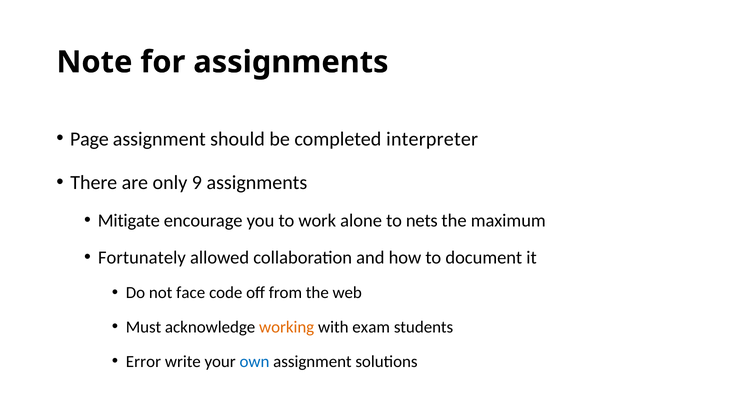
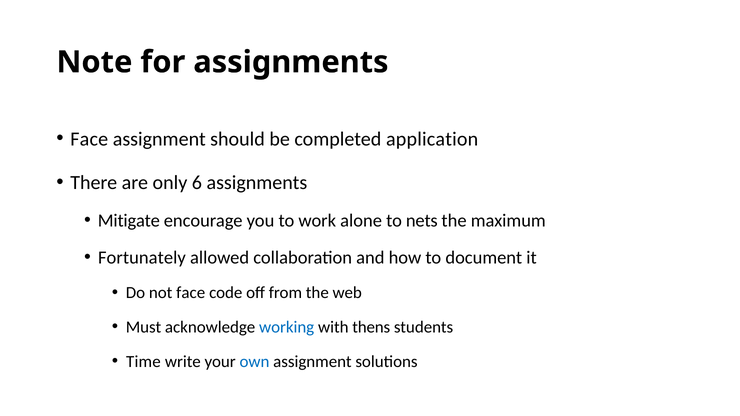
Page: Page -> Face (89, 139)
interpreter: interpreter -> application (432, 139)
9: 9 -> 6 (197, 183)
working colour: orange -> blue (287, 327)
exam: exam -> thens (371, 327)
Error: Error -> Time (143, 362)
